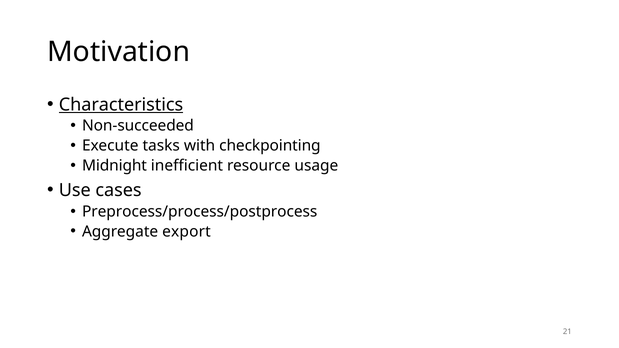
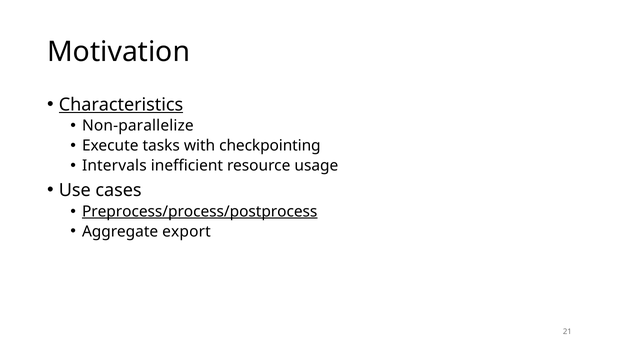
Non-succeeded: Non-succeeded -> Non-parallelize (138, 126)
Midnight: Midnight -> Intervals (114, 166)
Preprocess/process/postprocess underline: none -> present (200, 212)
